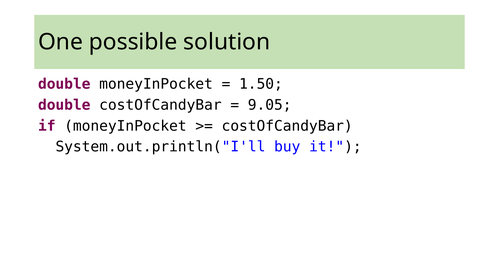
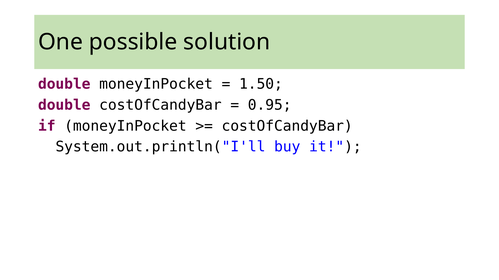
9.05: 9.05 -> 0.95 (270, 105)
